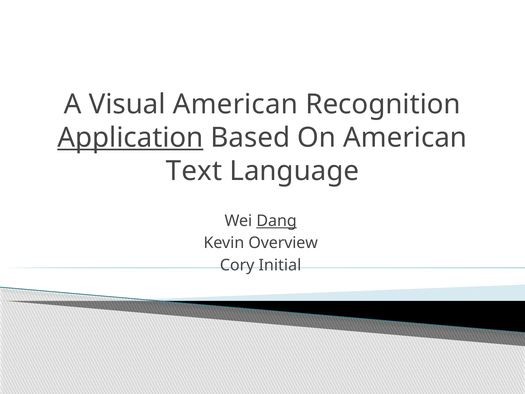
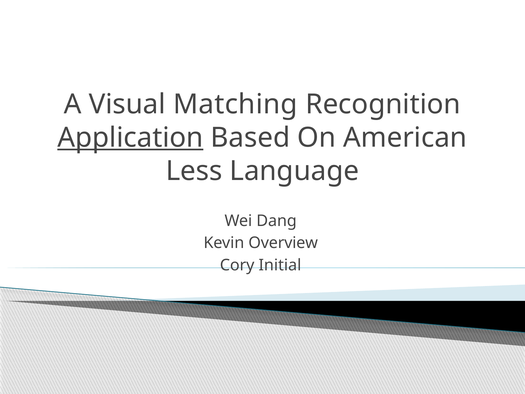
Visual American: American -> Matching (235, 104)
Text: Text -> Less (194, 171)
Dang underline: present -> none (277, 221)
